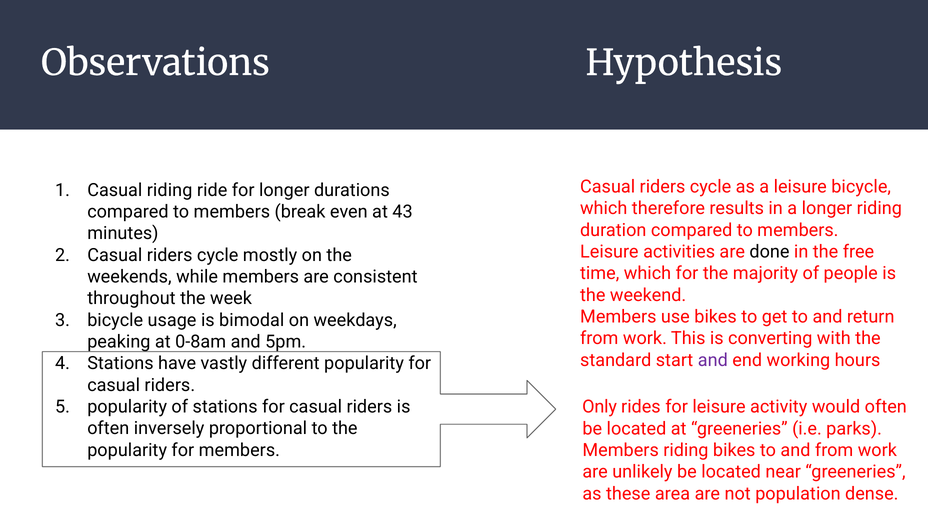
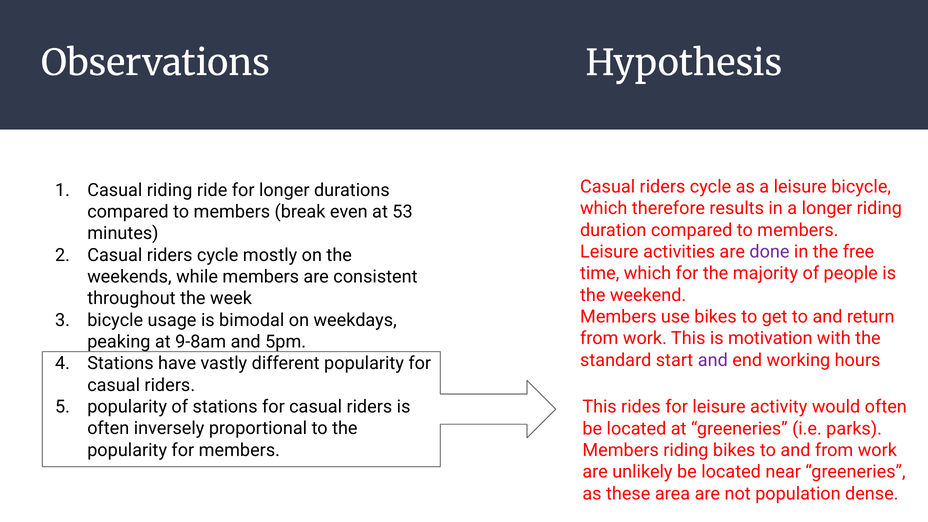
43: 43 -> 53 (403, 212)
done colour: black -> purple (769, 252)
converting: converting -> motivation (770, 339)
0-8am: 0-8am -> 9-8am (201, 342)
Only: Only -> This (600, 407)
